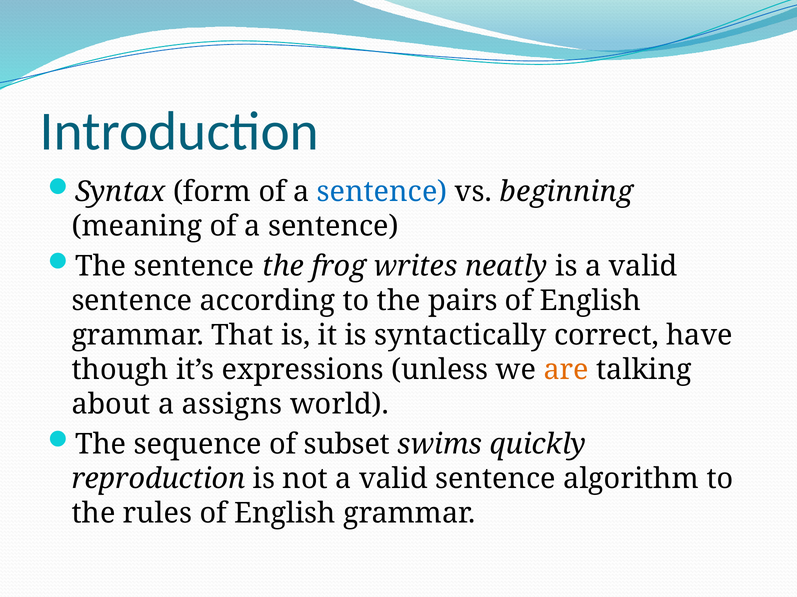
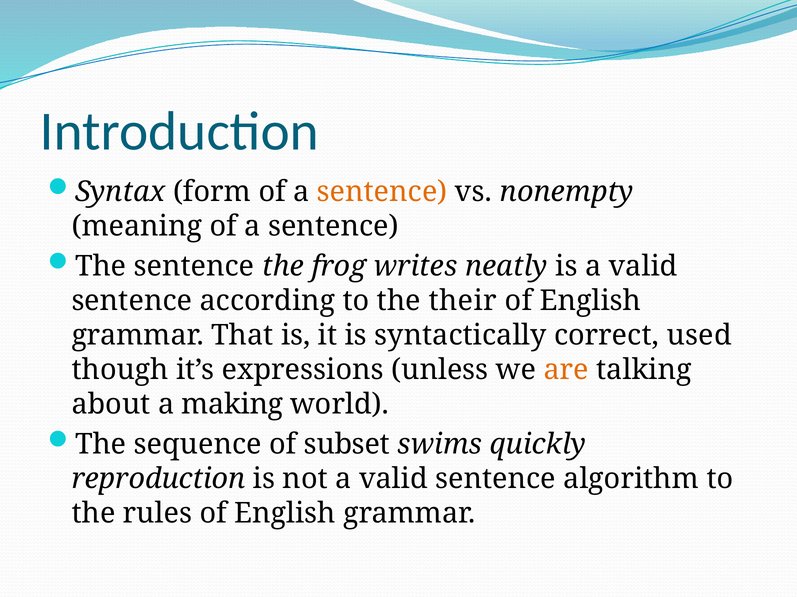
sentence colour: blue -> orange (382, 192)
beginning: beginning -> nonempty (567, 192)
pairs: pairs -> their (463, 301)
have: have -> used (699, 336)
assigns: assigns -> making (232, 405)
